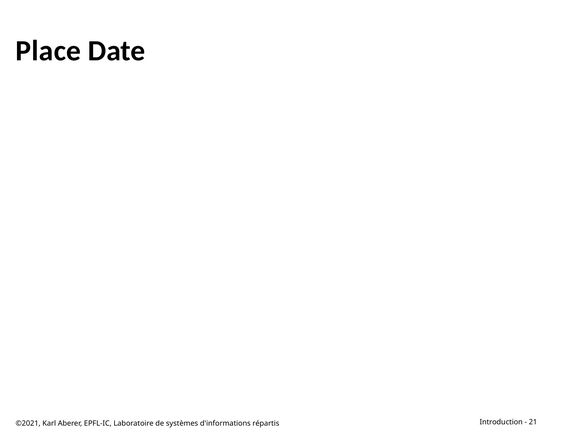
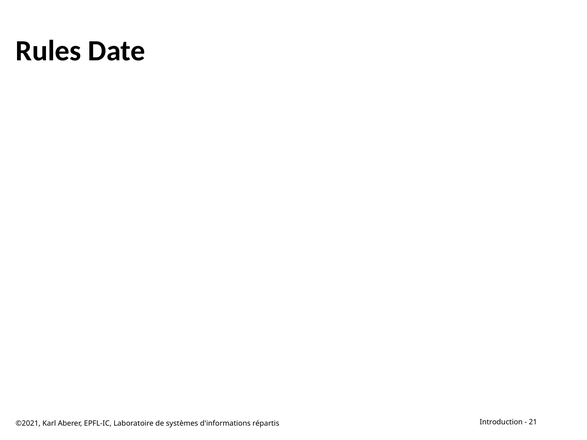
Place: Place -> Rules (48, 51)
